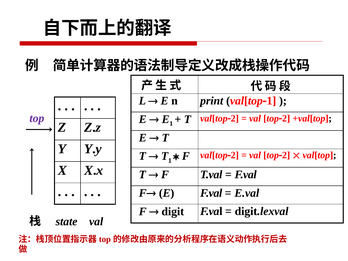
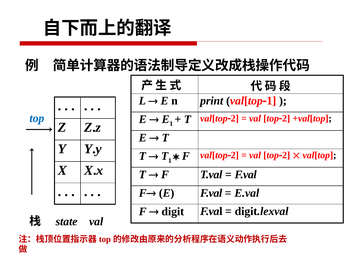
top colour: purple -> blue (37, 118)
